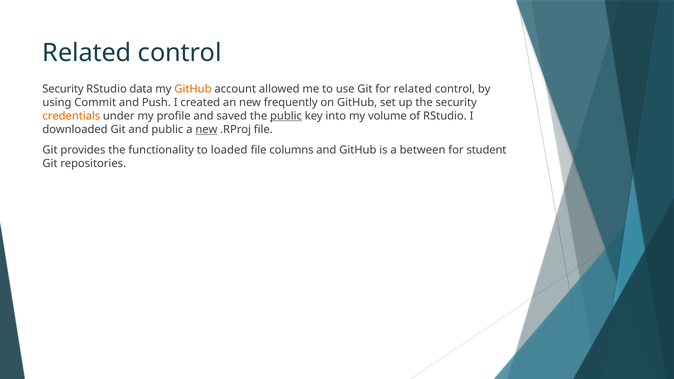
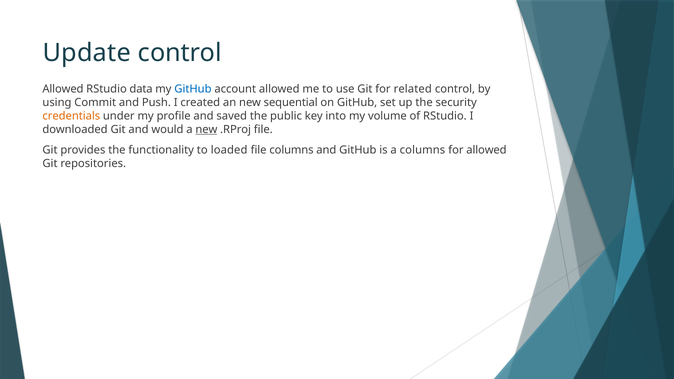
Related: Related -> Update (87, 53)
Security: Security -> Allowed (63, 89)
GitHub colour: orange -> blue (193, 89)
frequently: frequently -> sequential (291, 103)
public underline: present -> none (286, 116)
and public: public -> would (167, 129)
a between: between -> columns (422, 150)
for student: student -> allowed (486, 150)
